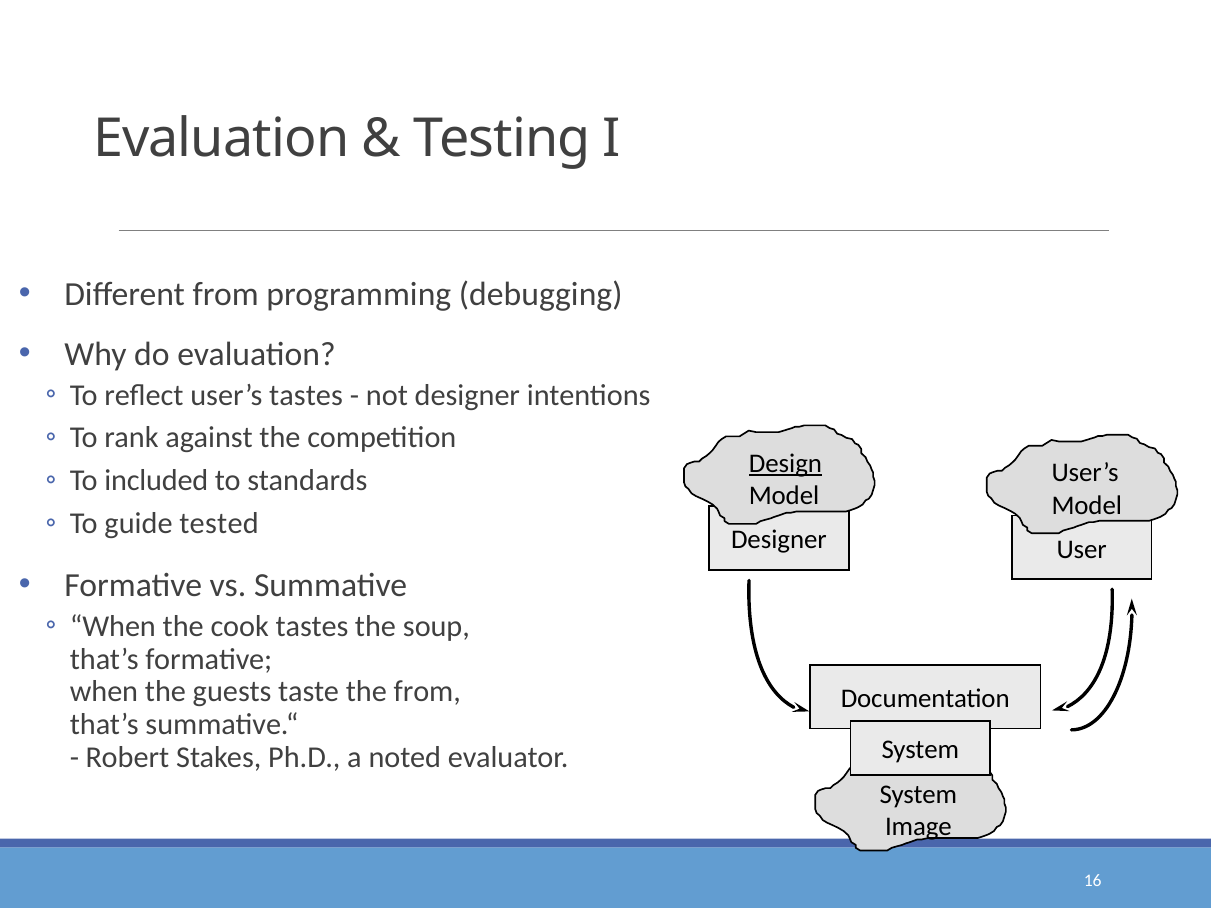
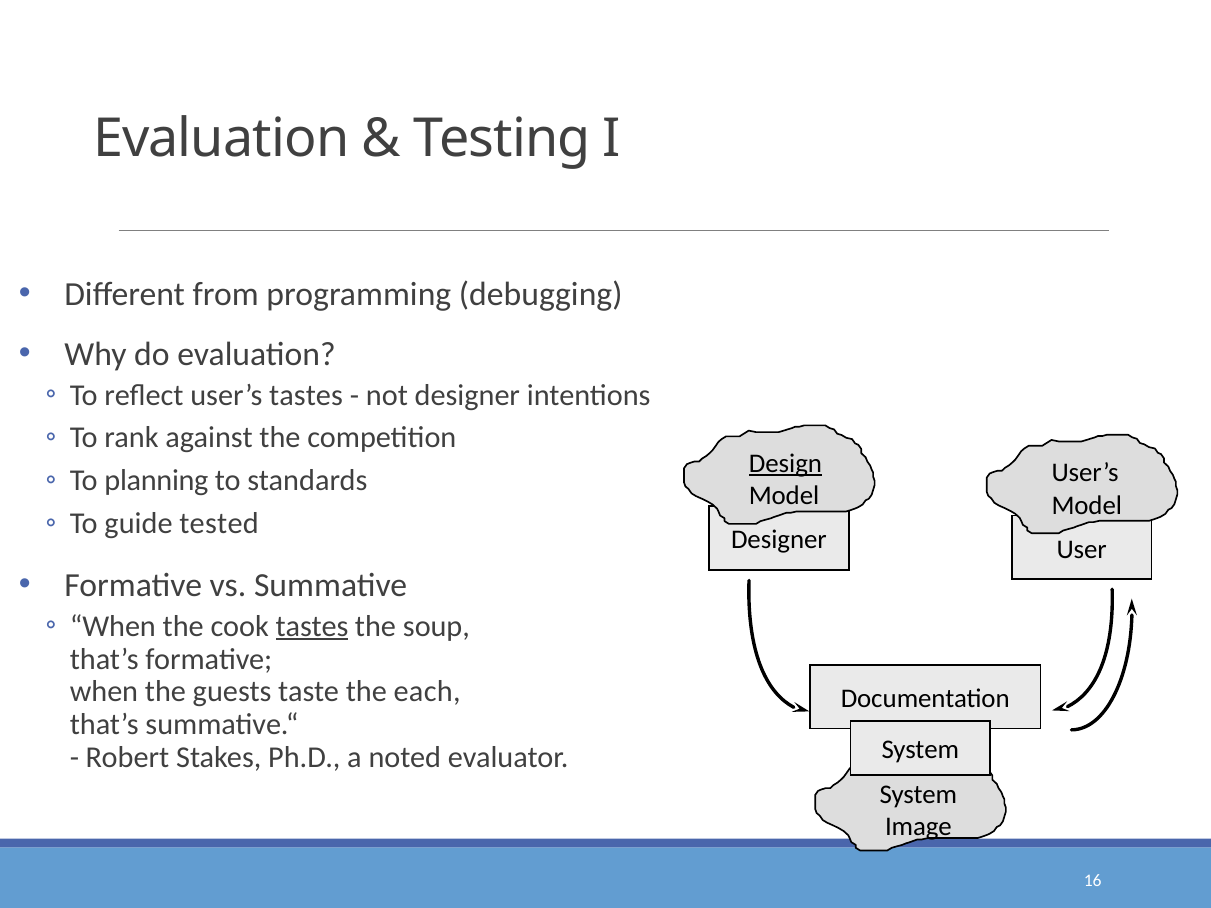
included: included -> planning (156, 481)
tastes underline: none -> present (312, 626)
the from: from -> each (427, 692)
